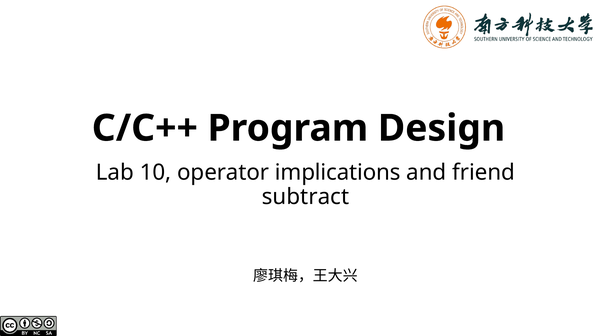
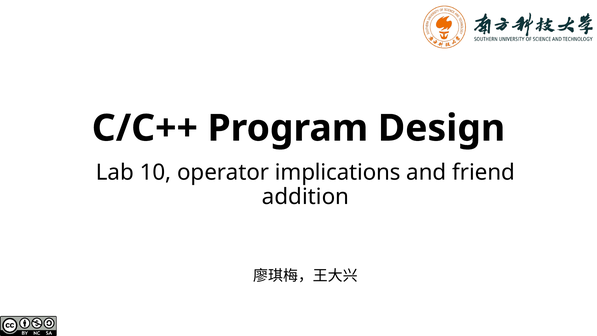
subtract: subtract -> addition (306, 197)
